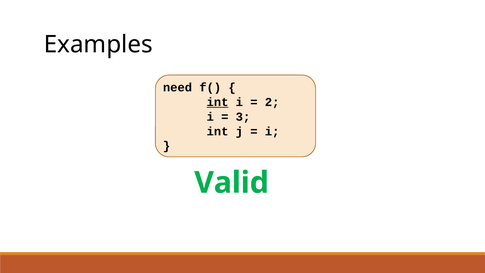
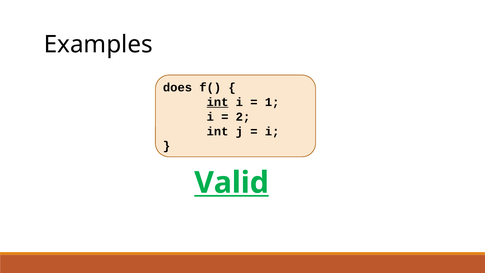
need: need -> does (178, 88)
2: 2 -> 1 (272, 102)
3: 3 -> 2 (243, 117)
Valid underline: none -> present (232, 183)
